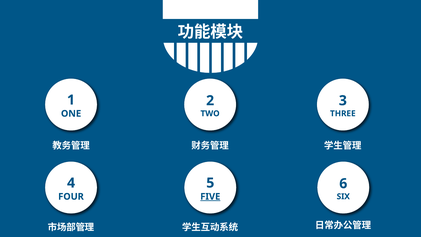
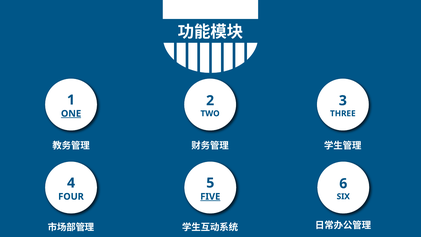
ONE underline: none -> present (71, 114)
